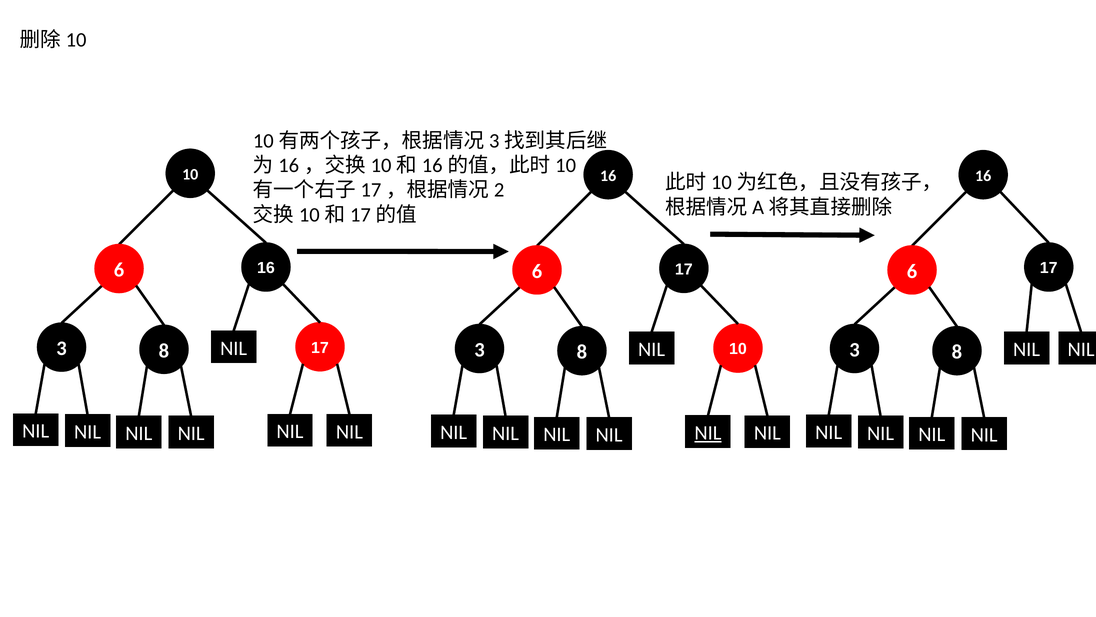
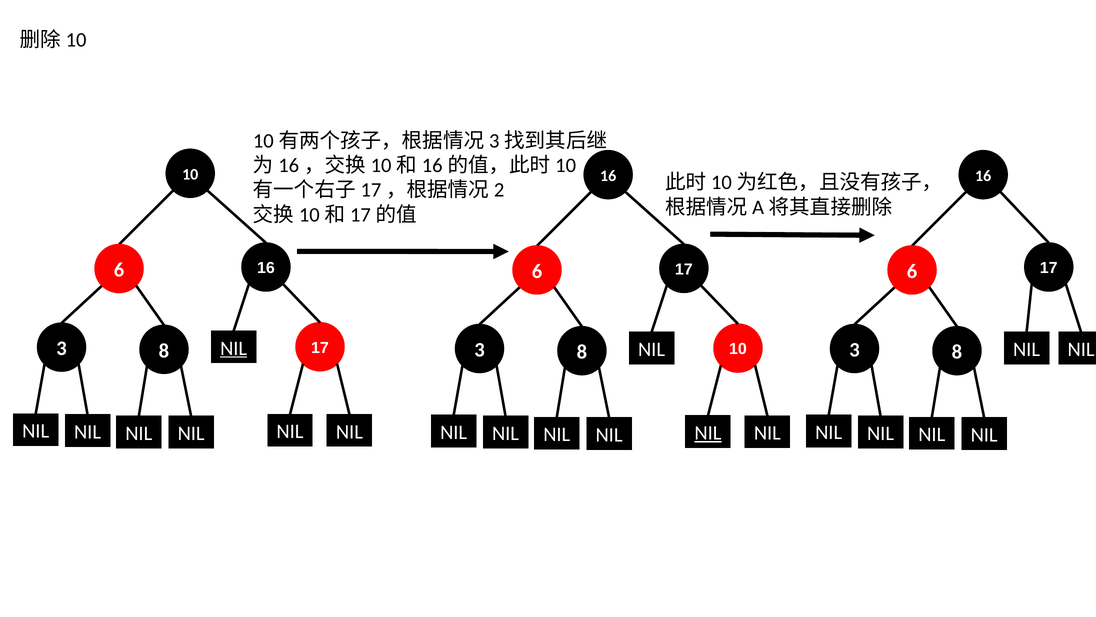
NIL underline: none -> present (234, 348)
